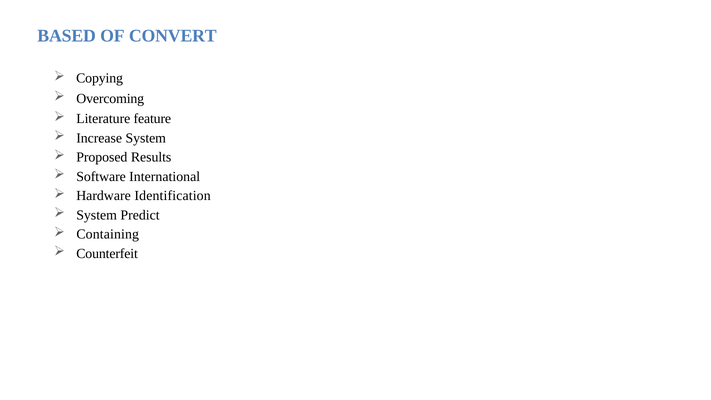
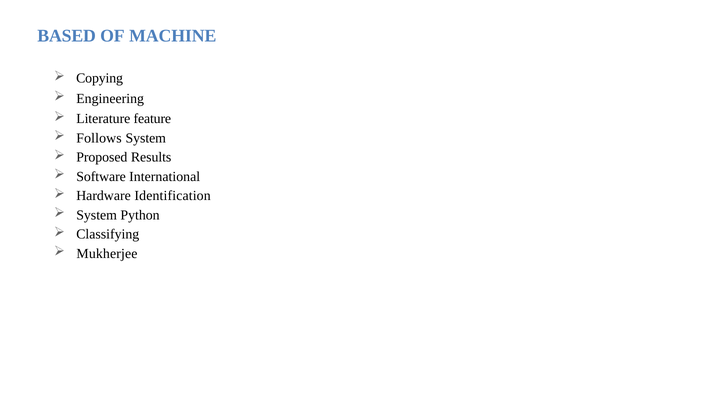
CONVERT: CONVERT -> MACHINE (173, 36)
Overcoming: Overcoming -> Engineering (110, 98)
Increase: Increase -> Follows (99, 138)
Predict: Predict -> Python (140, 215)
Containing: Containing -> Classifying (108, 234)
Counterfeit: Counterfeit -> Mukherjee (107, 254)
